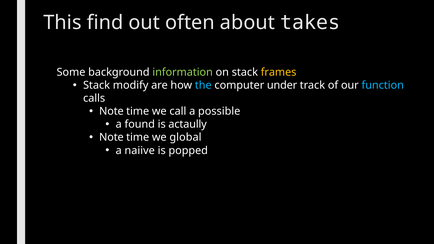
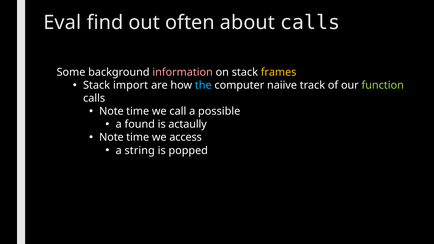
This: This -> Eval (62, 23)
about takes: takes -> calls (310, 23)
information colour: light green -> pink (183, 72)
modify: modify -> import (131, 85)
under: under -> naiive (282, 85)
function colour: light blue -> light green (383, 85)
global: global -> access (186, 137)
naiive: naiive -> string (140, 151)
